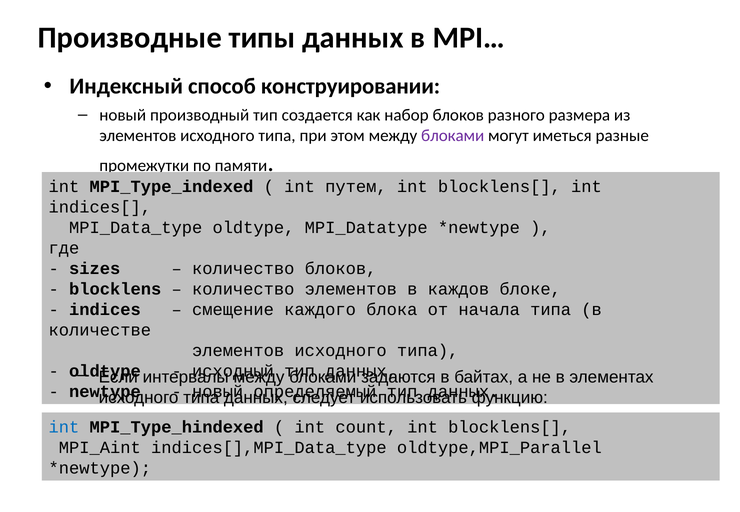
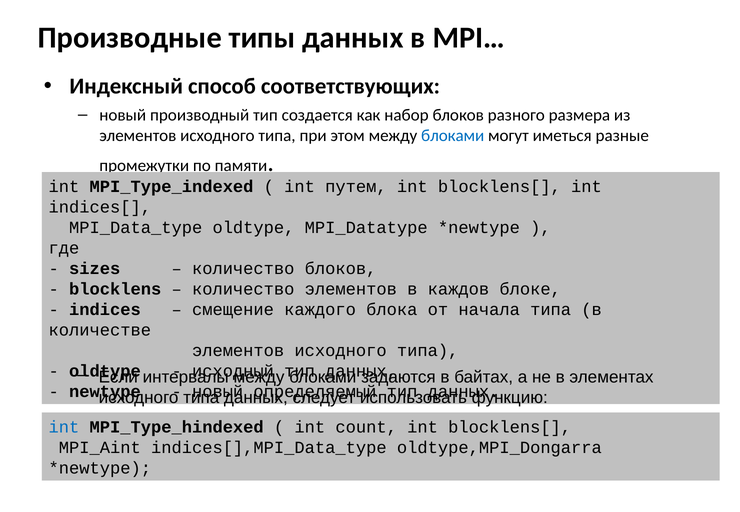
конструировании: конструировании -> соответствующих (350, 86)
блоками colour: purple -> blue (453, 136)
oldtype,MPI_Parallel: oldtype,MPI_Parallel -> oldtype,MPI_Dongarra (499, 448)
